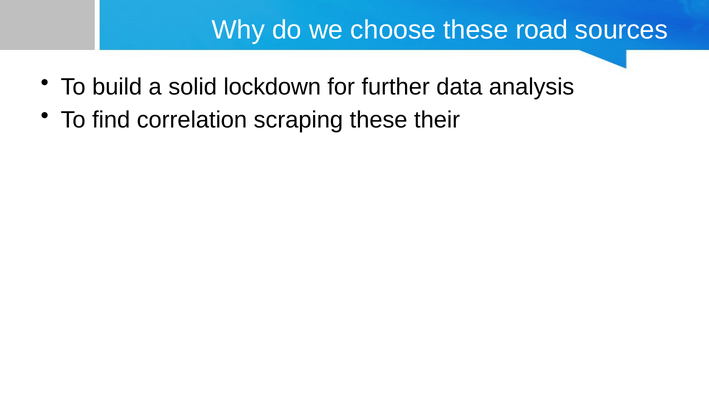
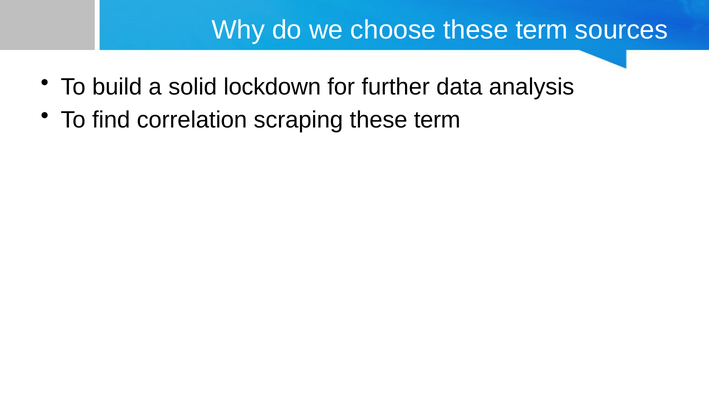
choose these road: road -> term (542, 30)
their: their -> term (437, 120)
